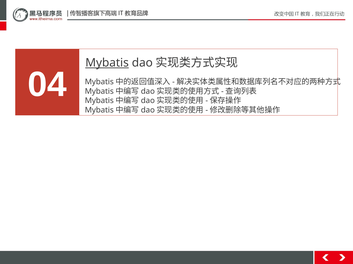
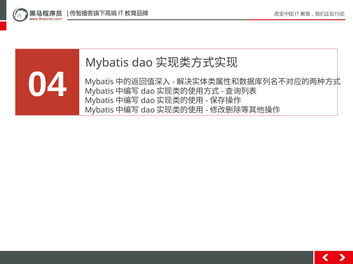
Mybatis underline: present -> none (107, 63)
